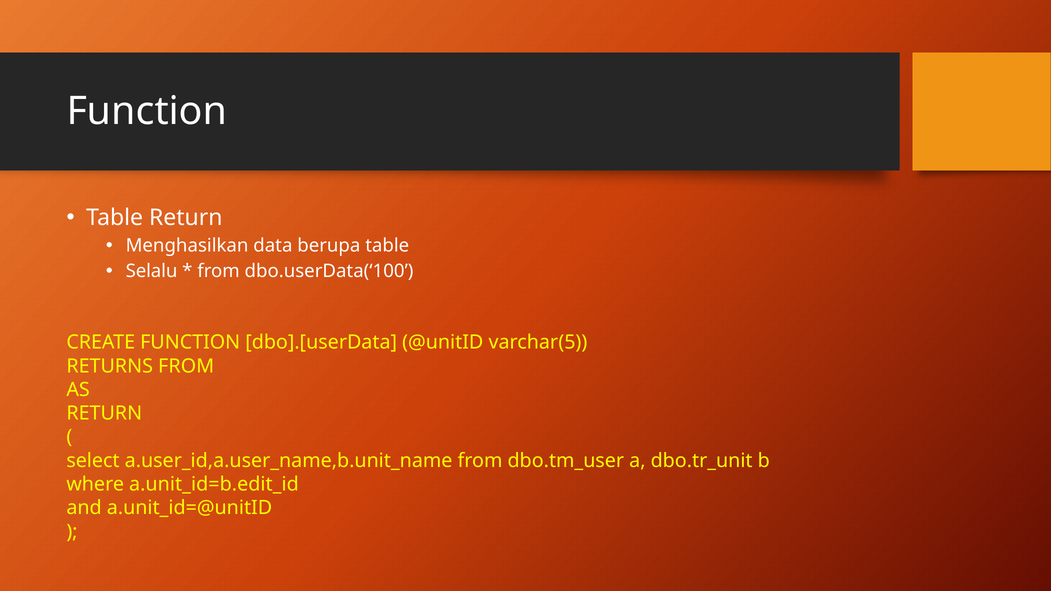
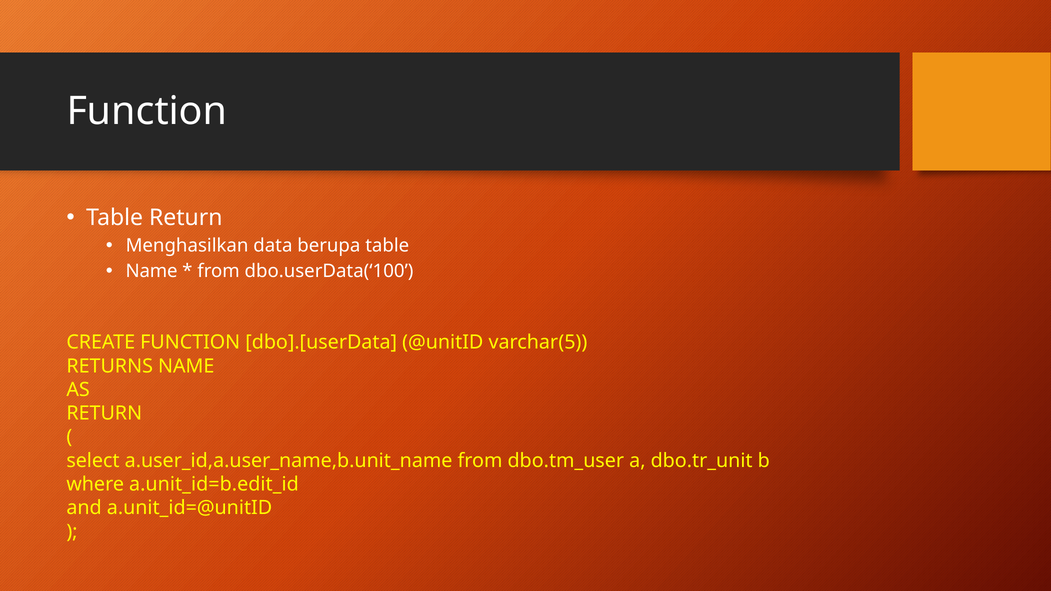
Selalu: Selalu -> Name (152, 271)
RETURNS FROM: FROM -> NAME (186, 366)
